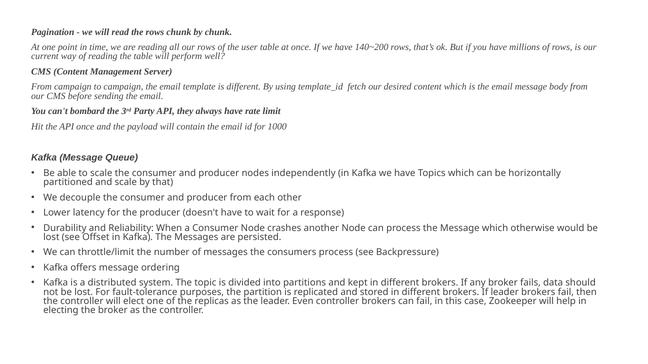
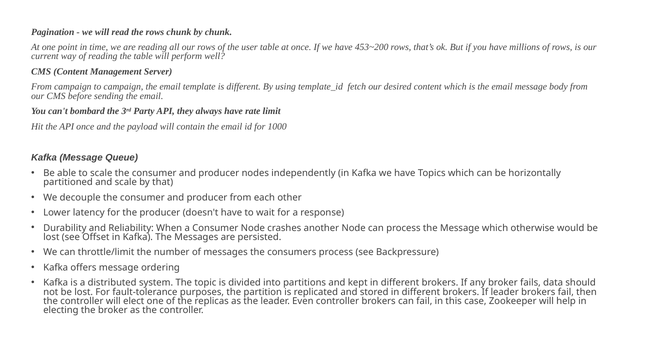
140~200: 140~200 -> 453~200 (372, 47)
